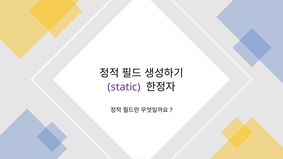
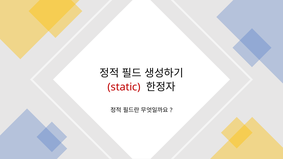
static colour: purple -> red (124, 87)
